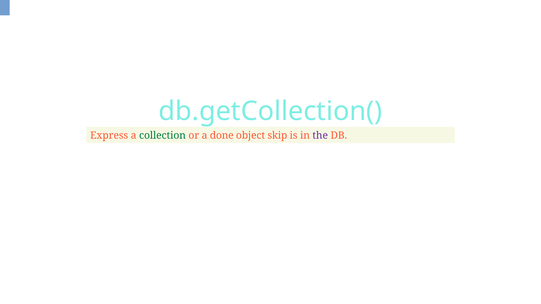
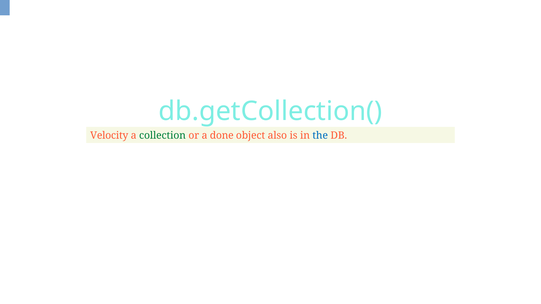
Express: Express -> Velocity (109, 136)
skip: skip -> also (277, 136)
the colour: purple -> blue (320, 136)
